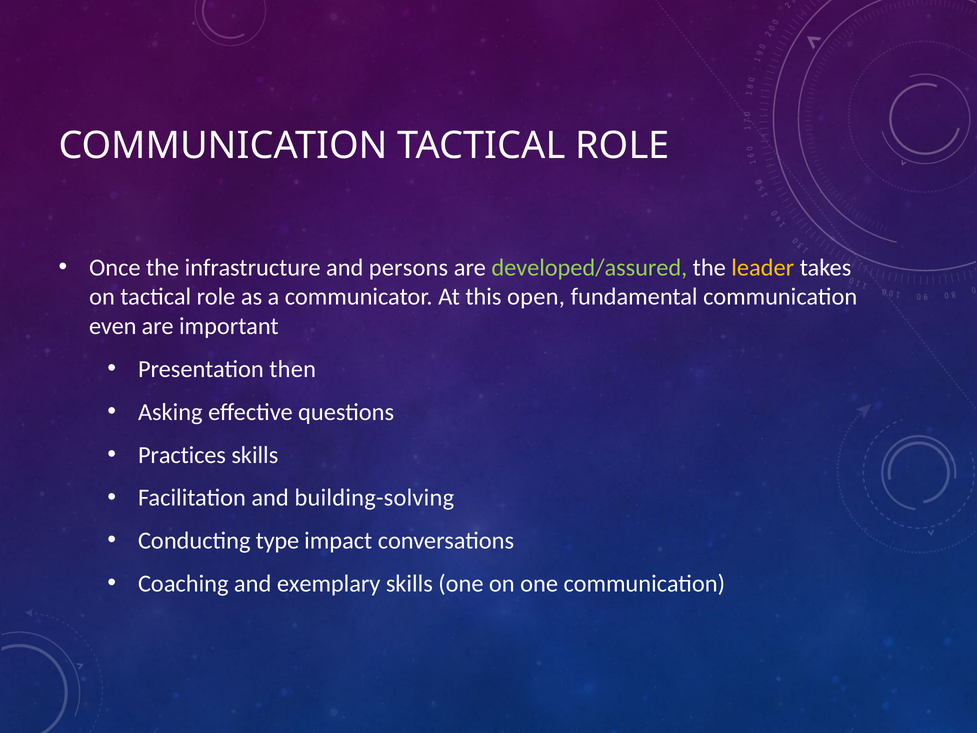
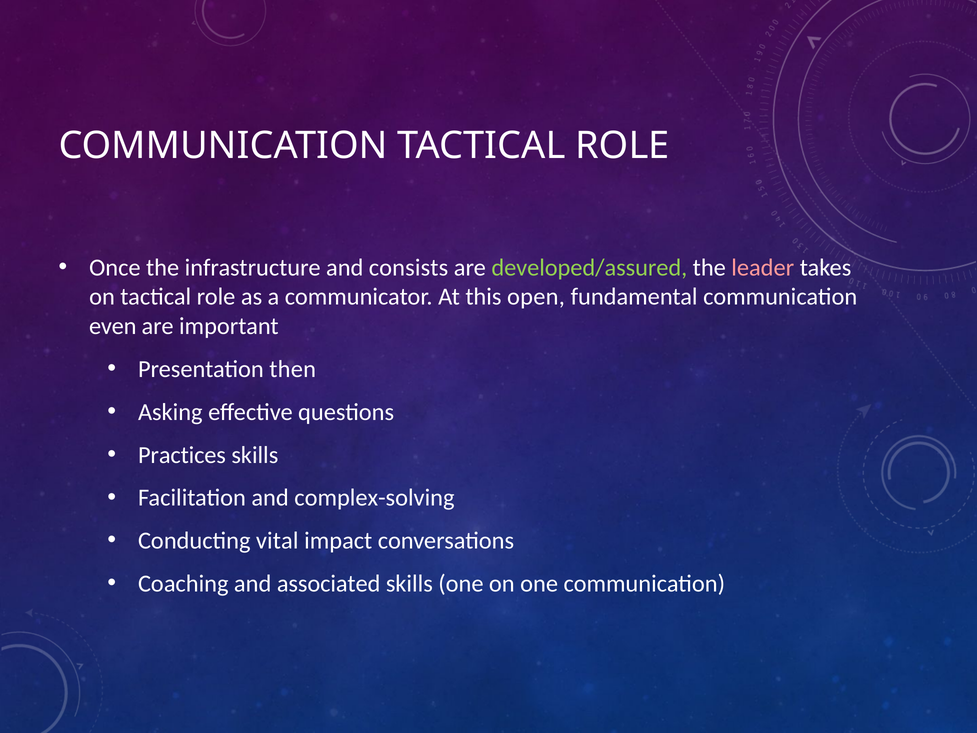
persons: persons -> consists (408, 267)
leader colour: yellow -> pink (763, 267)
building-solving: building-solving -> complex-solving (374, 498)
type: type -> vital (277, 541)
exemplary: exemplary -> associated (329, 583)
